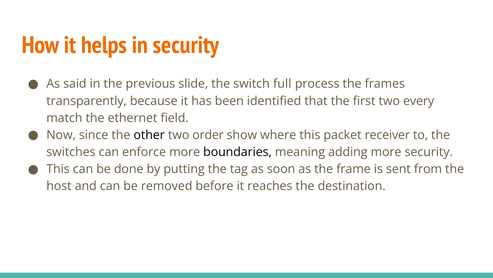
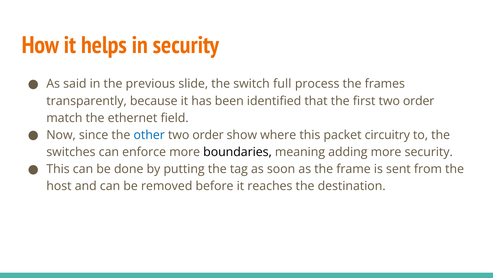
first two every: every -> order (419, 101)
other colour: black -> blue (149, 135)
receiver: receiver -> circuitry (387, 135)
